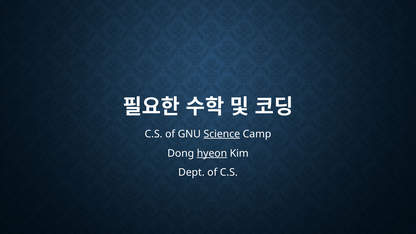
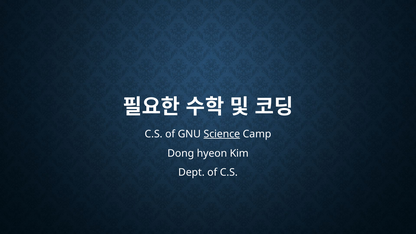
hyeon underline: present -> none (212, 153)
